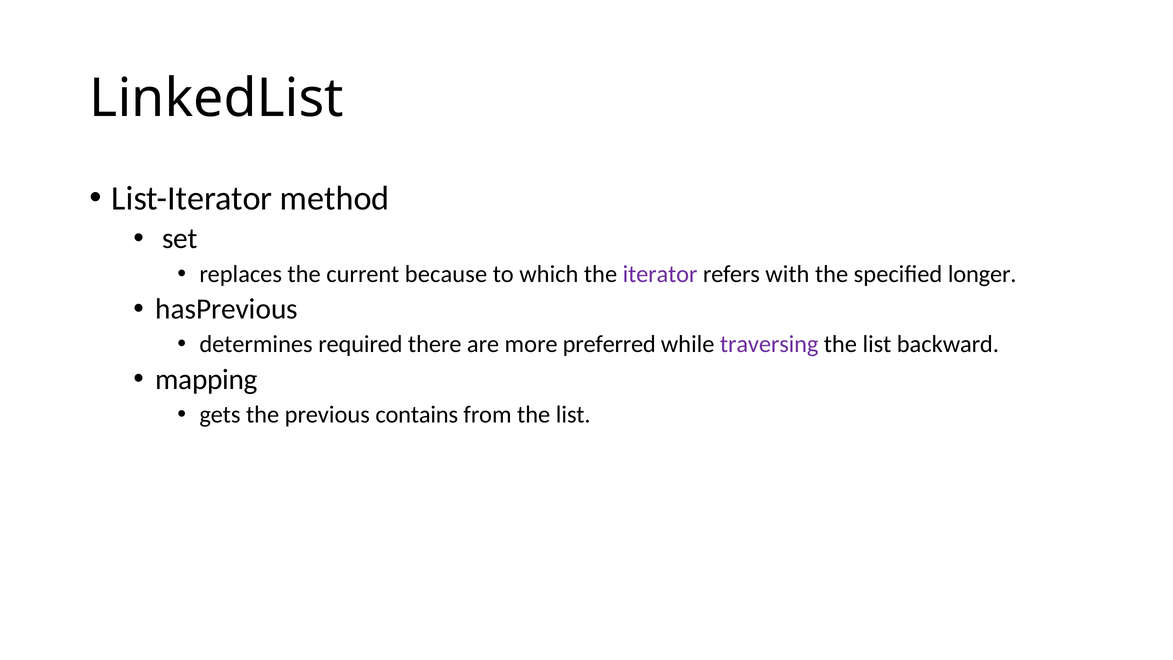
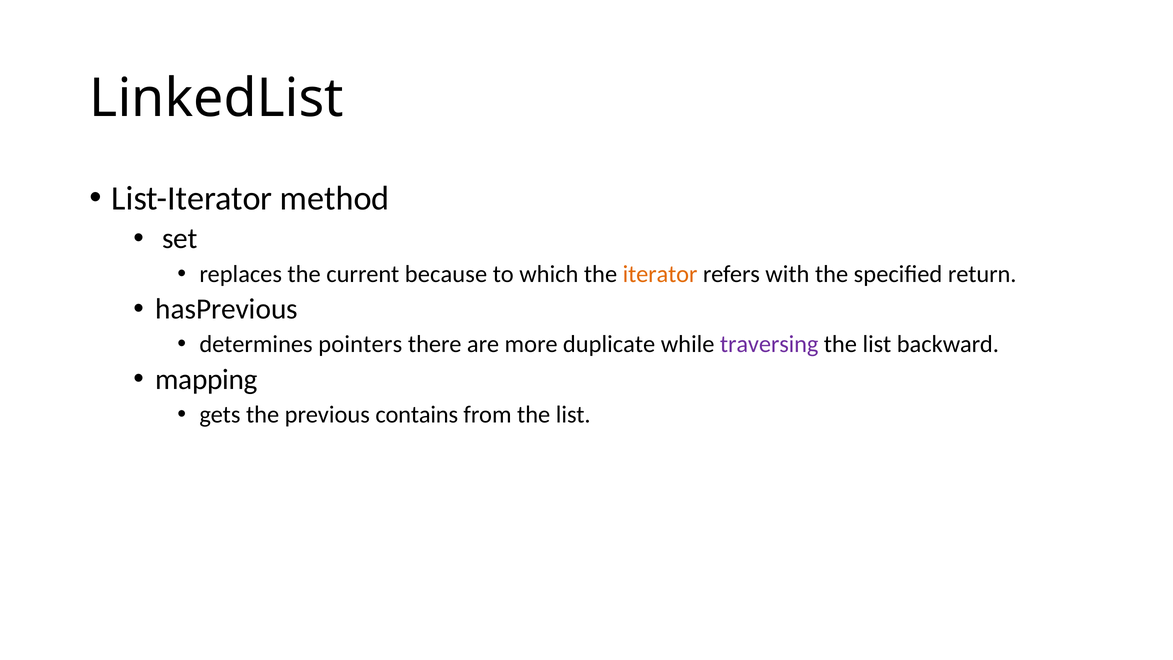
iterator colour: purple -> orange (660, 274)
longer: longer -> return (982, 274)
required: required -> pointers (360, 344)
preferred: preferred -> duplicate (609, 344)
